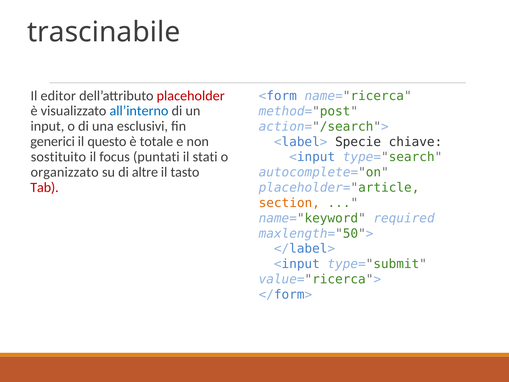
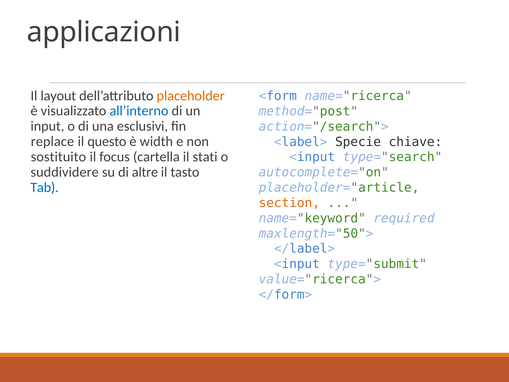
trascinabile: trascinabile -> applicazioni (104, 32)
editor: editor -> layout (58, 96)
placeholder colour: red -> orange (191, 96)
generici: generici -> replace (52, 141)
totale: totale -> width (156, 141)
puntati: puntati -> cartella (156, 157)
organizzato: organizzato -> suddividere (65, 172)
Tab colour: red -> blue (45, 187)
